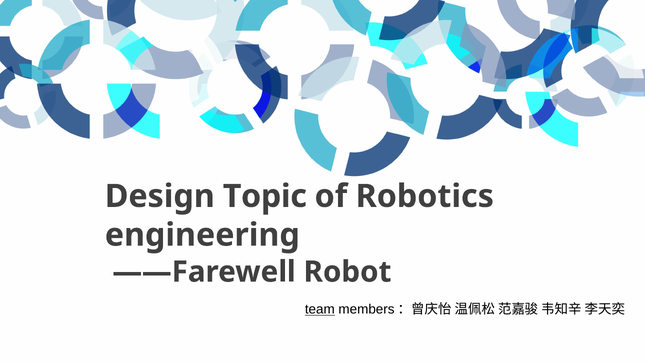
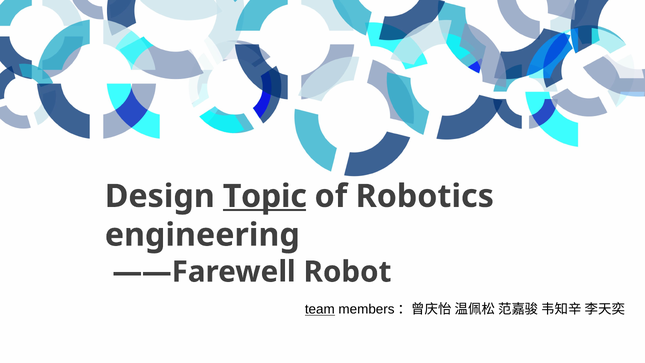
Topic underline: none -> present (265, 196)
